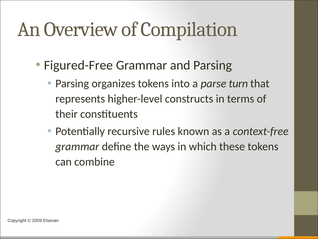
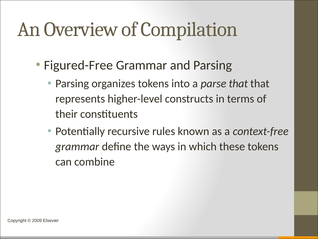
parse turn: turn -> that (238, 83)
